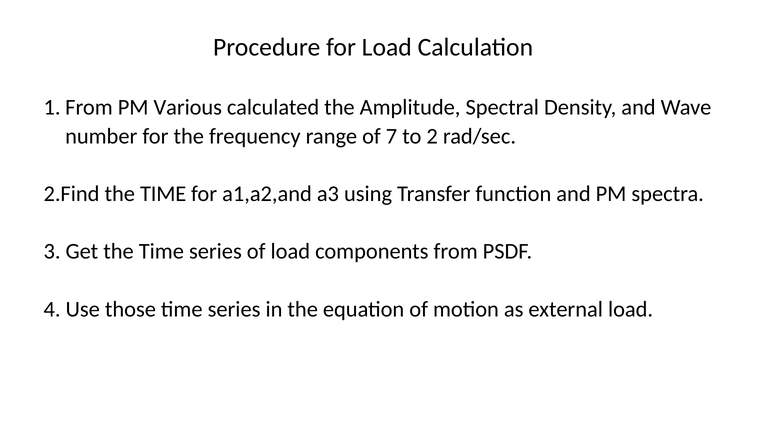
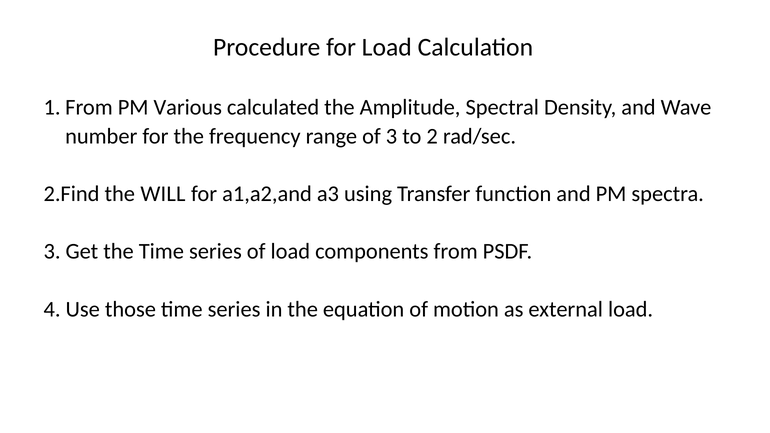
of 7: 7 -> 3 (392, 136)
2.Find the TIME: TIME -> WILL (163, 194)
